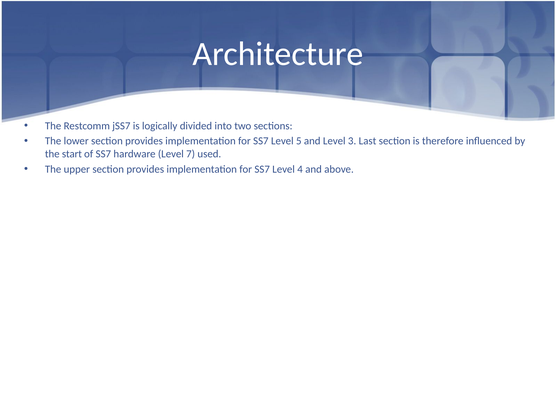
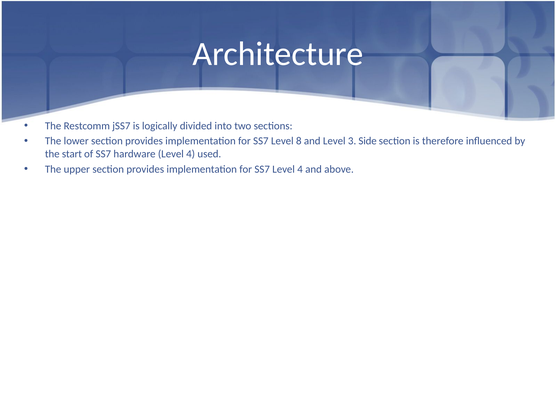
5: 5 -> 8 (299, 141)
Last: Last -> Side (368, 141)
hardware Level 7: 7 -> 4 (191, 154)
